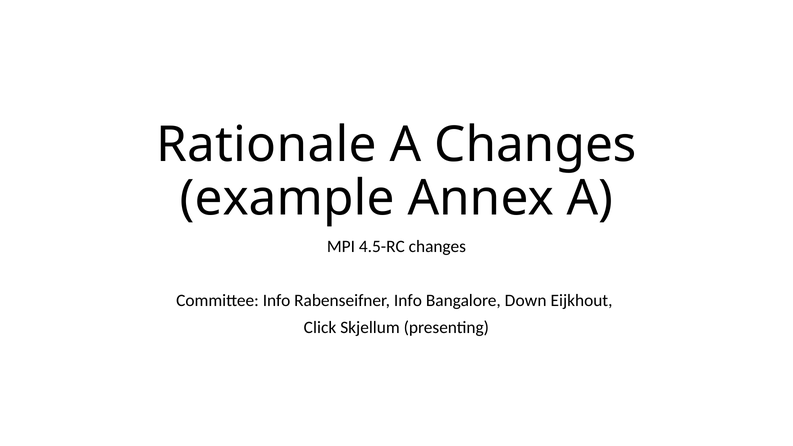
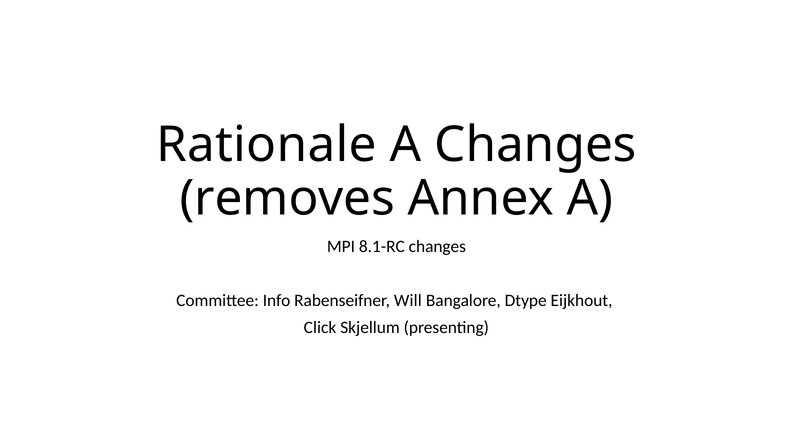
example: example -> removes (287, 198)
4.5-RC: 4.5-RC -> 8.1-RC (382, 247)
Rabenseifner Info: Info -> Will (408, 301)
Down: Down -> Dtype (526, 301)
